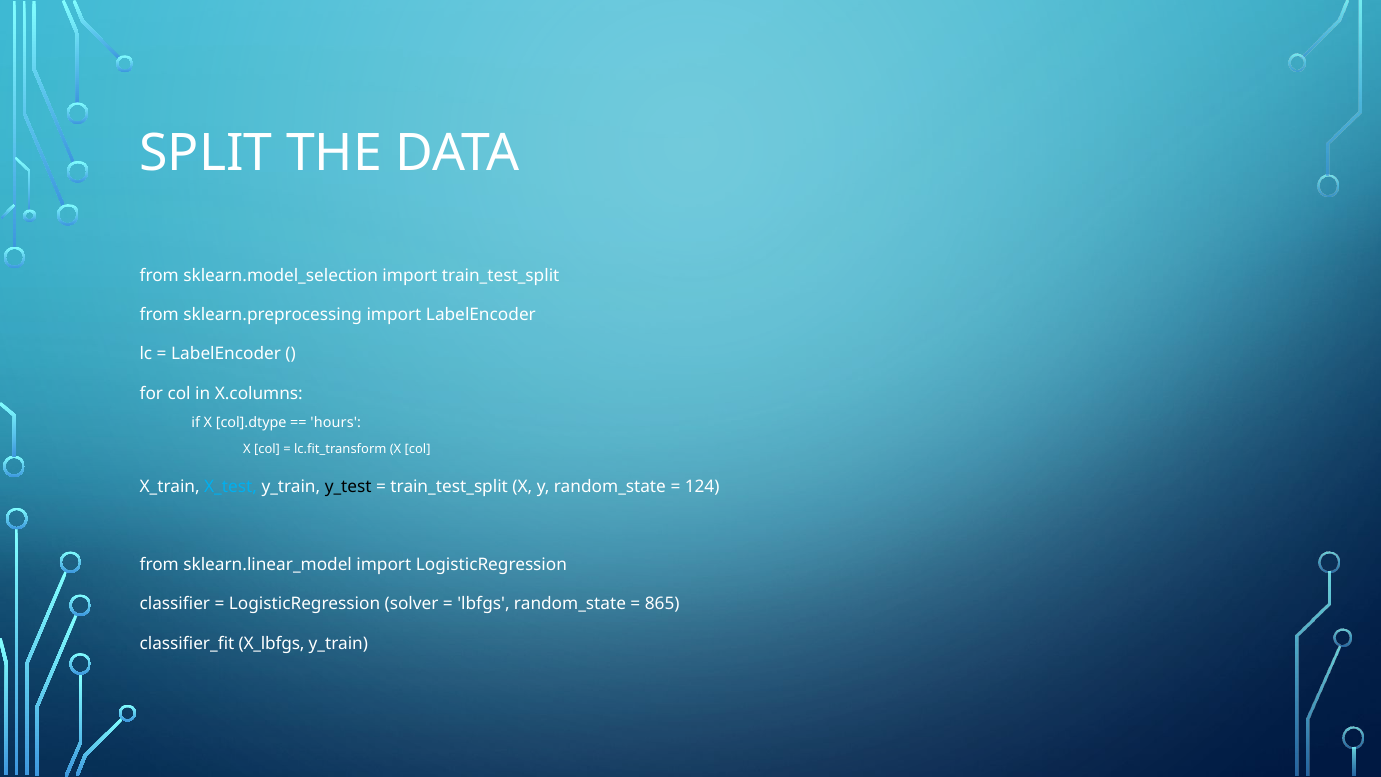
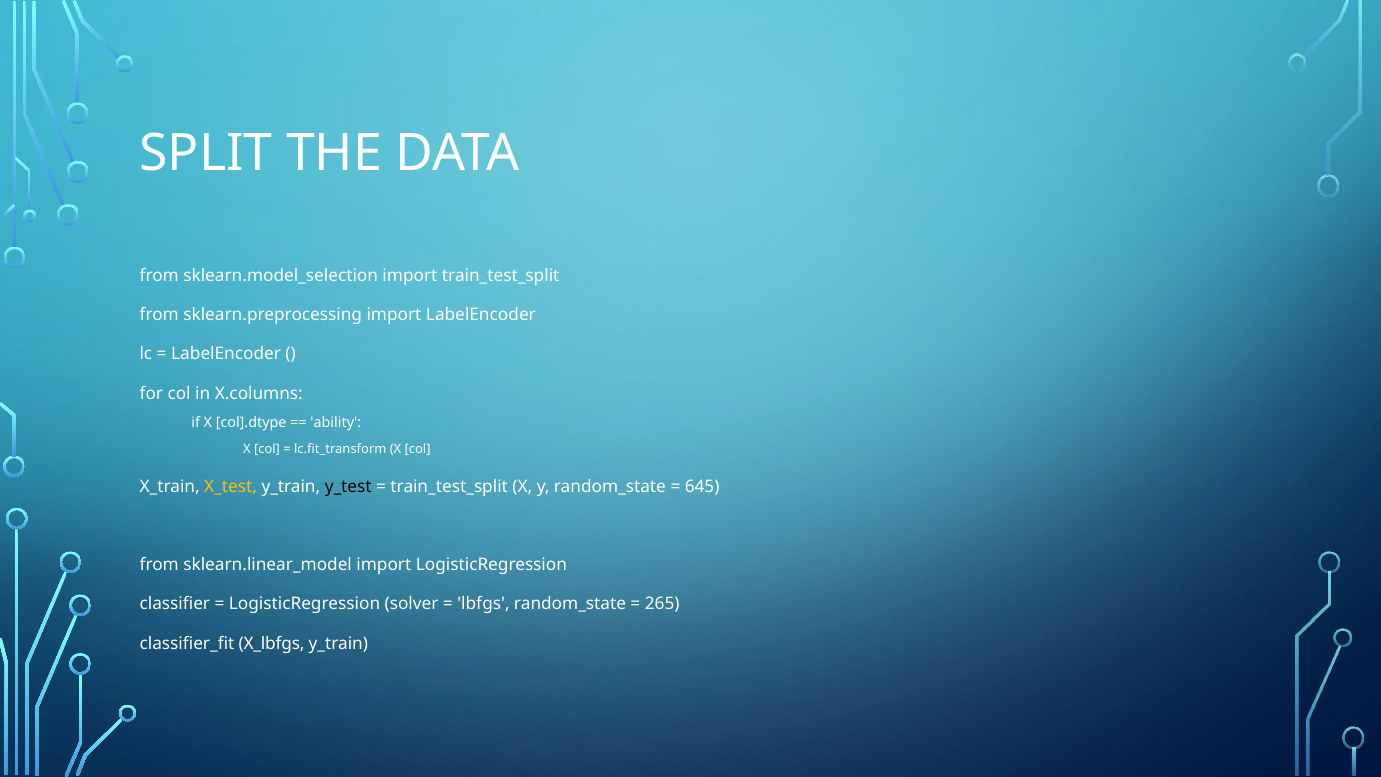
hours: hours -> ability (336, 423)
X_test colour: light blue -> yellow (231, 486)
124: 124 -> 645 (702, 486)
865: 865 -> 265 (662, 604)
